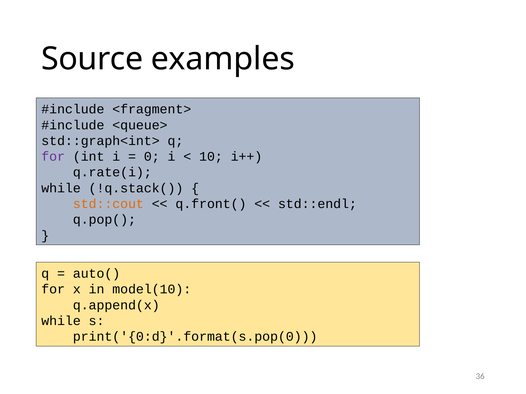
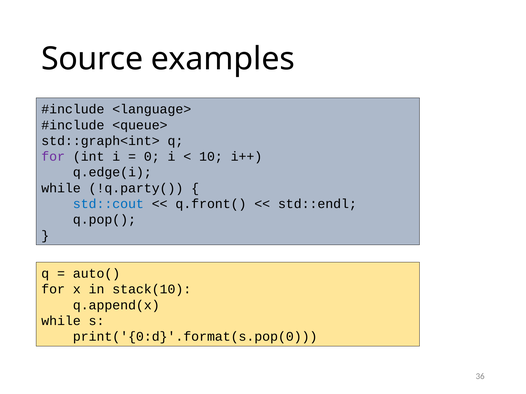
<fragment>: <fragment> -> <language> (152, 109)
q.rate(i: q.rate(i -> q.edge(i (112, 173)
!q.stack(: !q.stack( -> !q.party( (136, 188)
std::cout colour: orange -> blue (108, 204)
model(10: model(10 -> stack(10 (152, 290)
